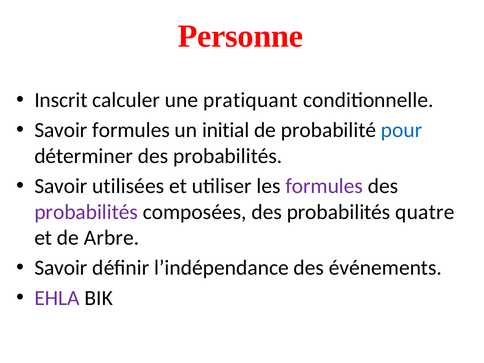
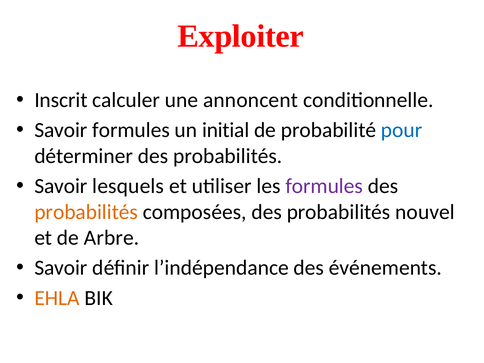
Personne: Personne -> Exploiter (241, 36)
pratiquant: pratiquant -> annoncent (251, 100)
utilisées: utilisées -> lesquels (128, 186)
probabilités colour: purple -> orange (86, 212)
quatre: quatre -> nouvel (425, 212)
EHLA colour: purple -> orange (57, 298)
